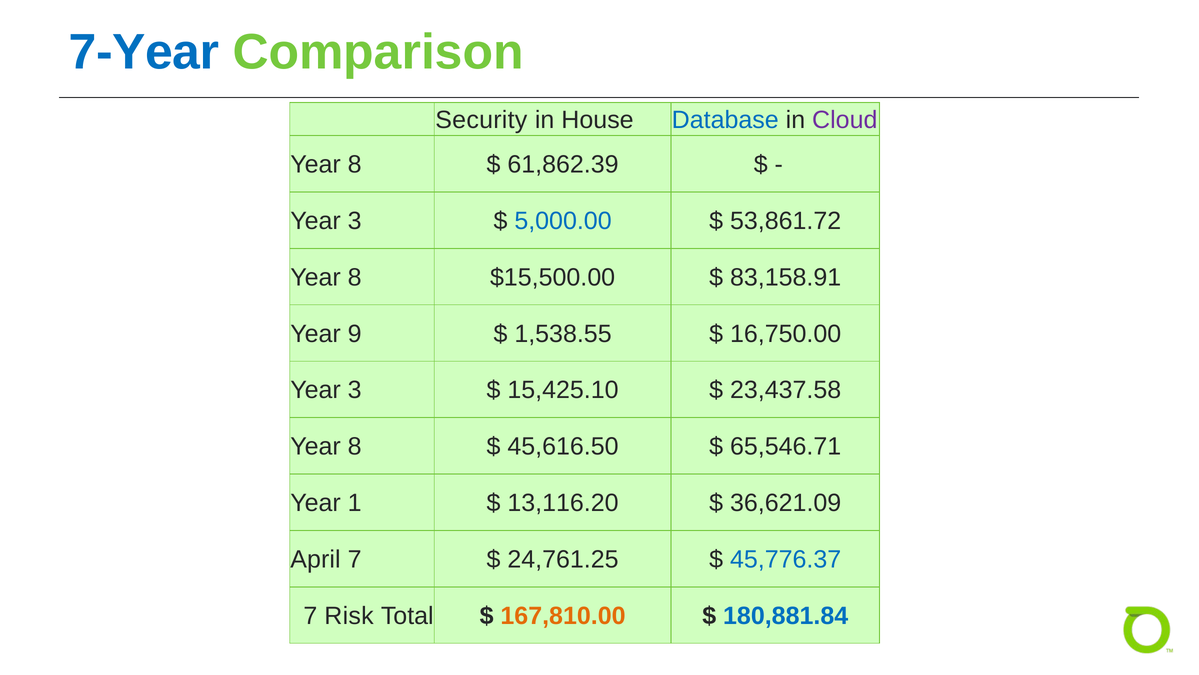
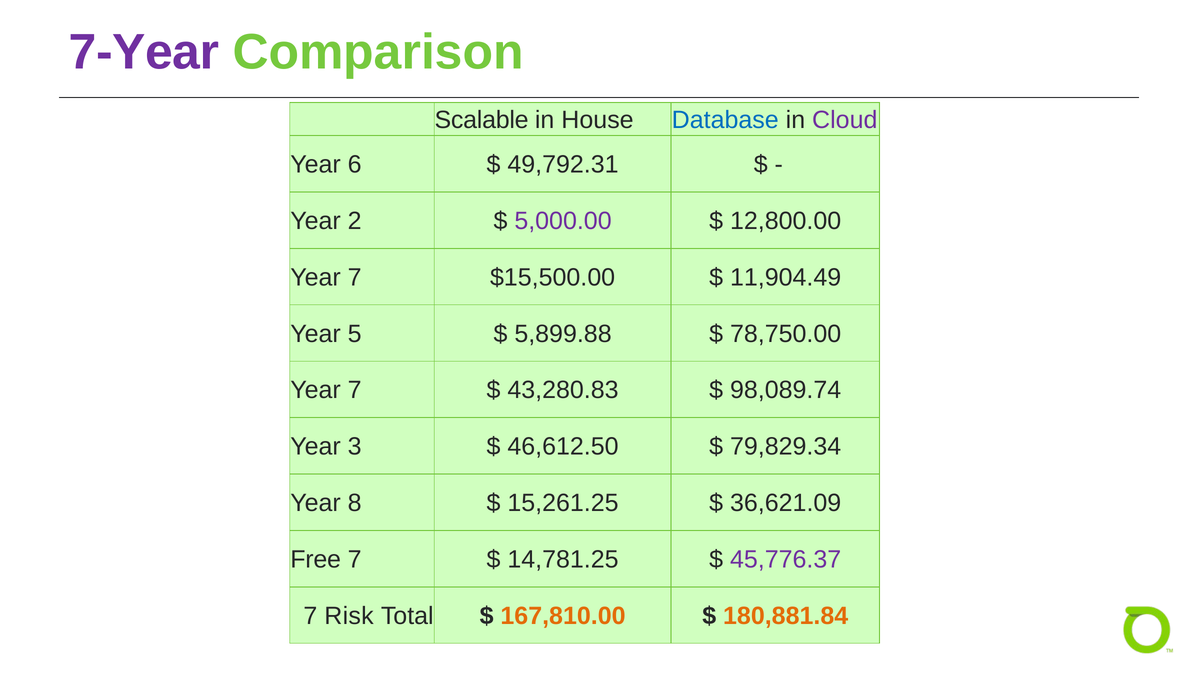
7-Year colour: blue -> purple (144, 52)
Security: Security -> Scalable (482, 120)
8: 8 -> 6 (355, 164)
61,862.39: 61,862.39 -> 49,792.31 (563, 164)
3: 3 -> 2 (355, 221)
5,000.00 colour: blue -> purple (563, 221)
53,861.72: 53,861.72 -> 12,800.00 (786, 221)
8: 8 -> 7 (355, 277)
83,158.91: 83,158.91 -> 11,904.49 (786, 277)
9: 9 -> 5 (355, 334)
1,538.55: 1,538.55 -> 5,899.88 (563, 334)
16,750.00: 16,750.00 -> 78,750.00 (786, 334)
3: 3 -> 7 (355, 390)
15,425.10: 15,425.10 -> 43,280.83 (563, 390)
23,437.58: 23,437.58 -> 98,089.74 (786, 390)
8: 8 -> 3 (355, 446)
45,616.50: 45,616.50 -> 46,612.50 (563, 446)
65,546.71: 65,546.71 -> 79,829.34 (786, 446)
1: 1 -> 8 (355, 503)
13,116.20: 13,116.20 -> 15,261.25 (563, 503)
April: April -> Free (316, 559)
24,761.25: 24,761.25 -> 14,781.25 (563, 559)
45,776.37 colour: blue -> purple (786, 559)
180,881.84 colour: blue -> orange (786, 615)
